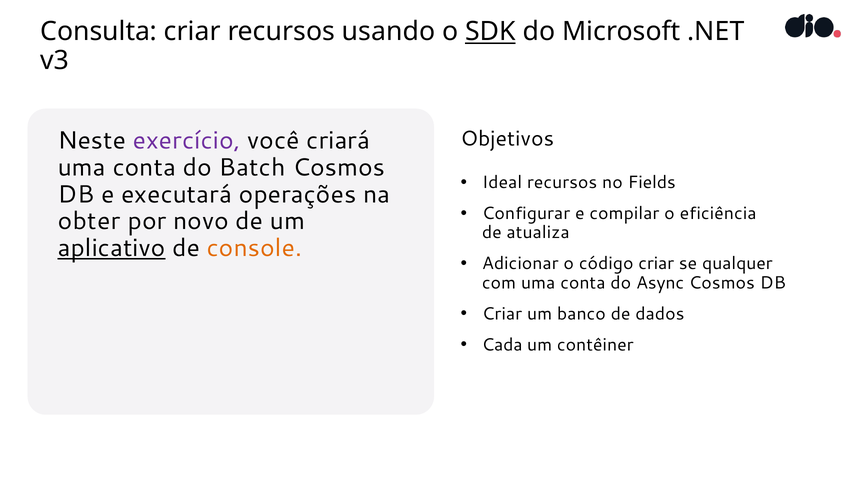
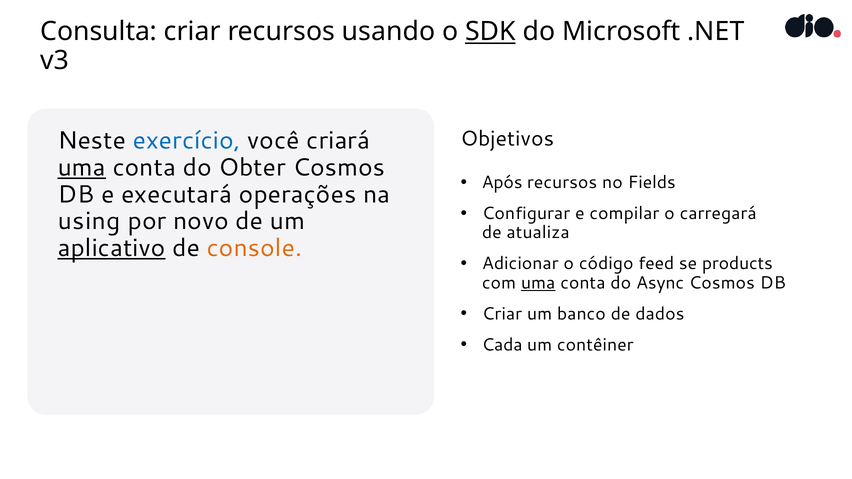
exercício colour: purple -> blue (187, 141)
uma underline: none -> present (82, 168)
Batch: Batch -> Obter (252, 168)
Ideal: Ideal -> Após (502, 183)
eficiência: eficiência -> carregará (718, 214)
obter: obter -> using (89, 221)
código criar: criar -> feed (656, 264)
qualquer: qualquer -> products (737, 264)
uma underline: none -> present (538, 283)
